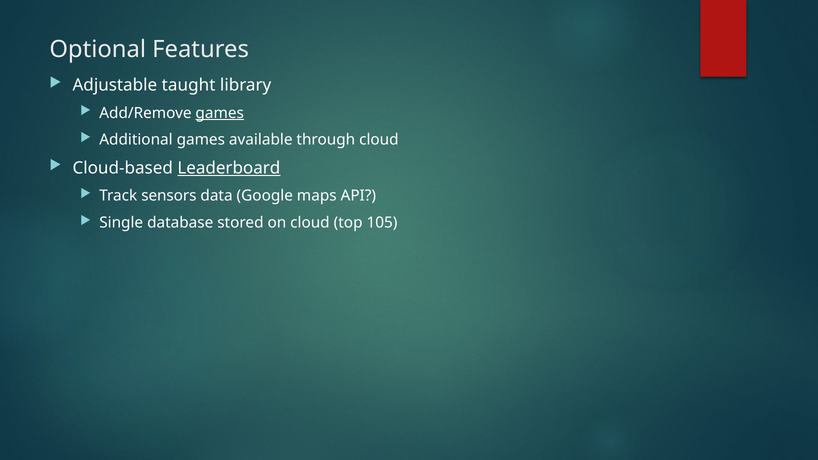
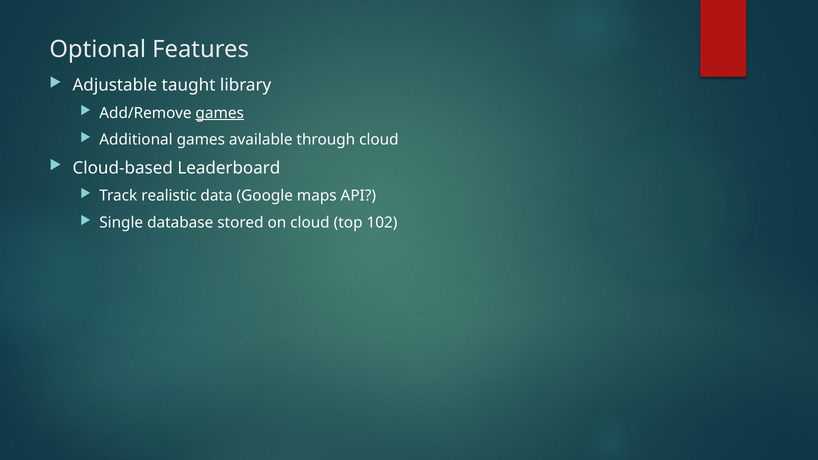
Leaderboard underline: present -> none (229, 168)
sensors: sensors -> realistic (169, 196)
105: 105 -> 102 (382, 223)
